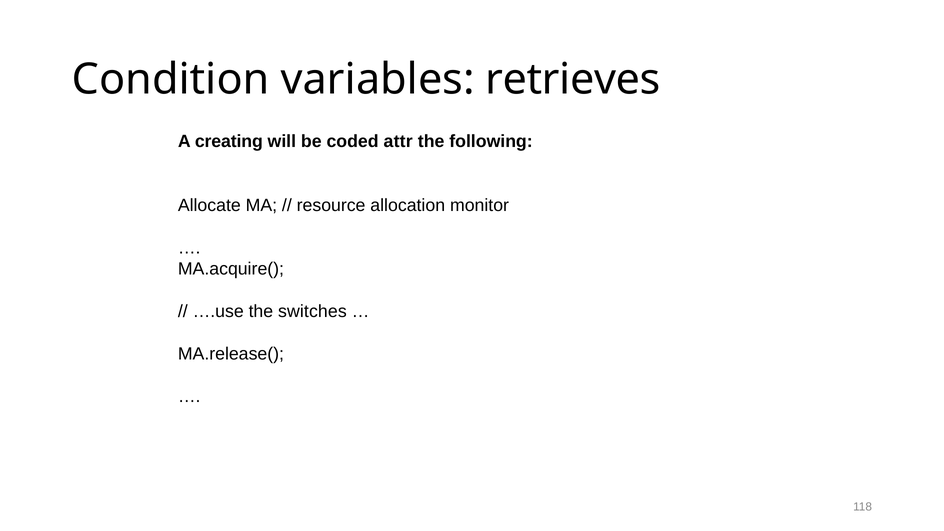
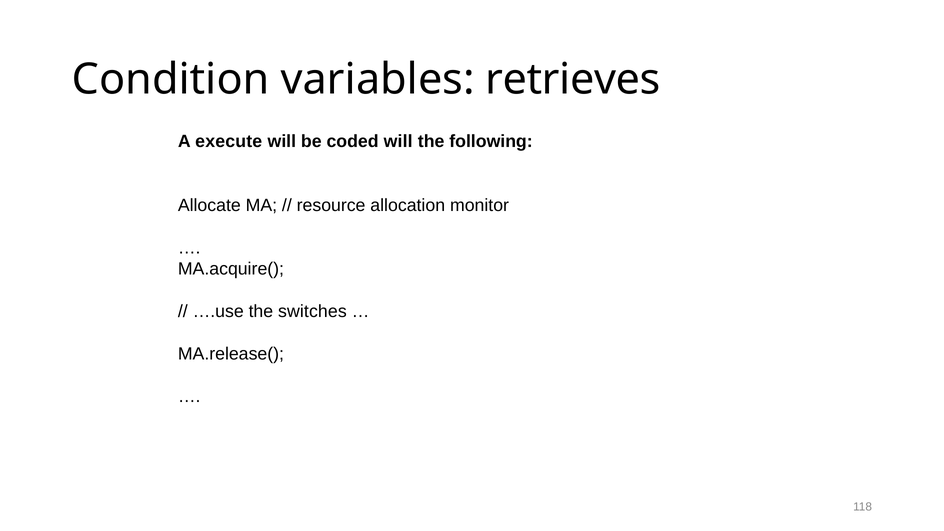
creating: creating -> execute (229, 142)
coded attr: attr -> will (398, 142)
